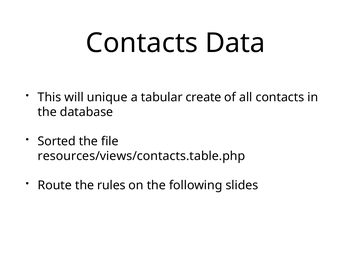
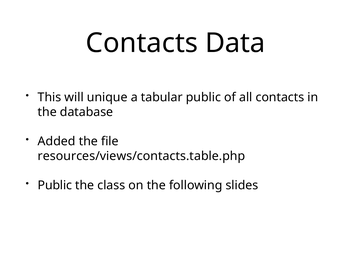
tabular create: create -> public (203, 97)
Sorted: Sorted -> Added (57, 141)
Route: Route -> Public (55, 185)
rules: rules -> class (111, 185)
